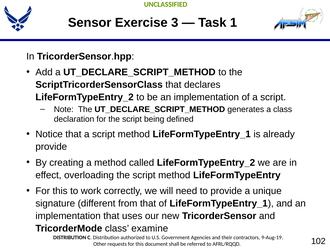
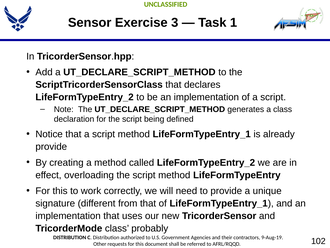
examine: examine -> probably (150, 228)
